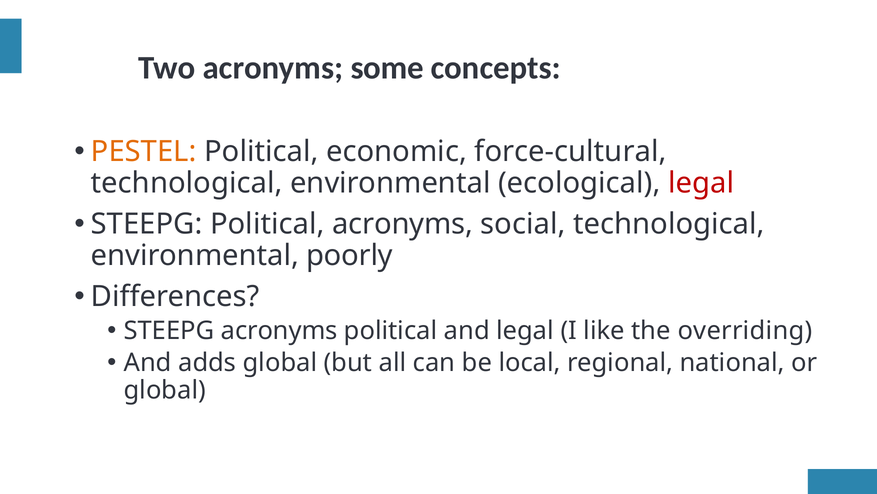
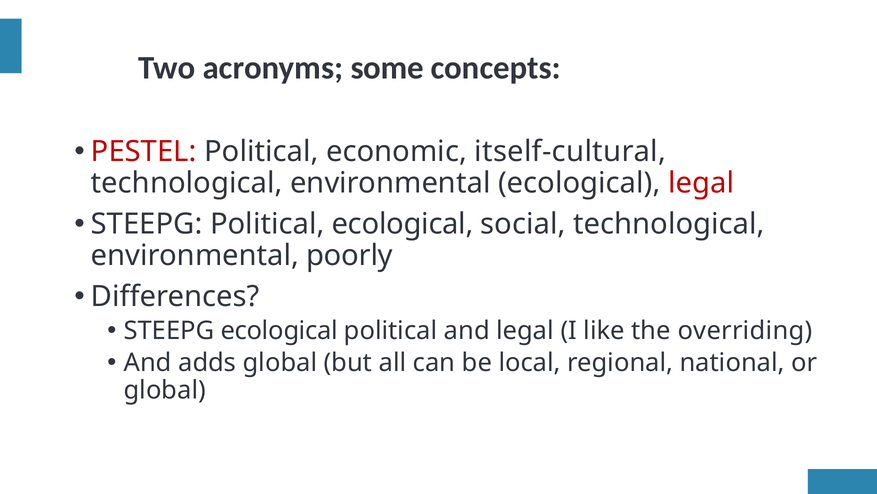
PESTEL colour: orange -> red (144, 151)
force-cultural: force-cultural -> itself-cultural (570, 151)
Political acronyms: acronyms -> ecological (403, 224)
STEEPG acronyms: acronyms -> ecological (279, 330)
